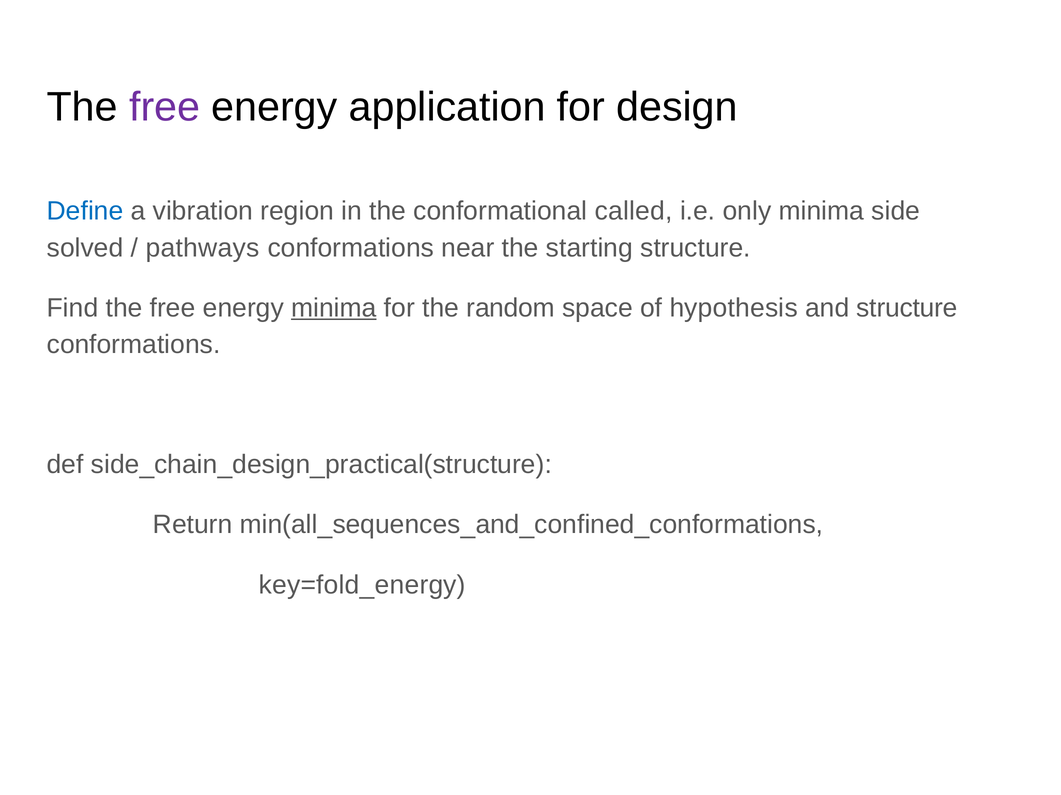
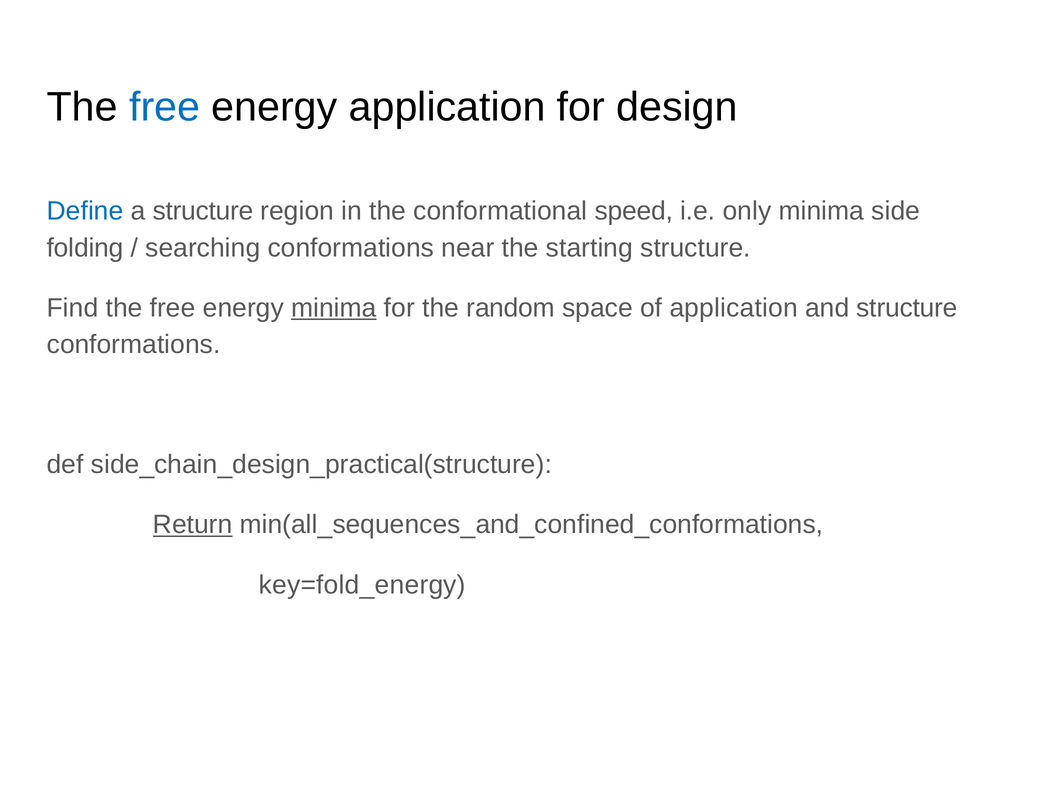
free colour: purple -> blue (165, 107)
a vibration: vibration -> structure (203, 211)
called: called -> speed (634, 211)
solved: solved -> folding (85, 248)
pathways: pathways -> searching (203, 248)
of hypothesis: hypothesis -> application (734, 308)
Return underline: none -> present (193, 525)
